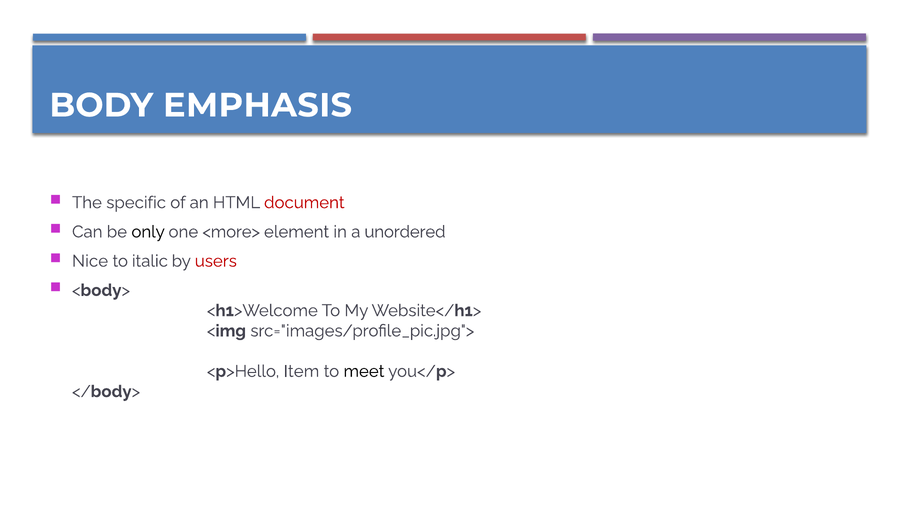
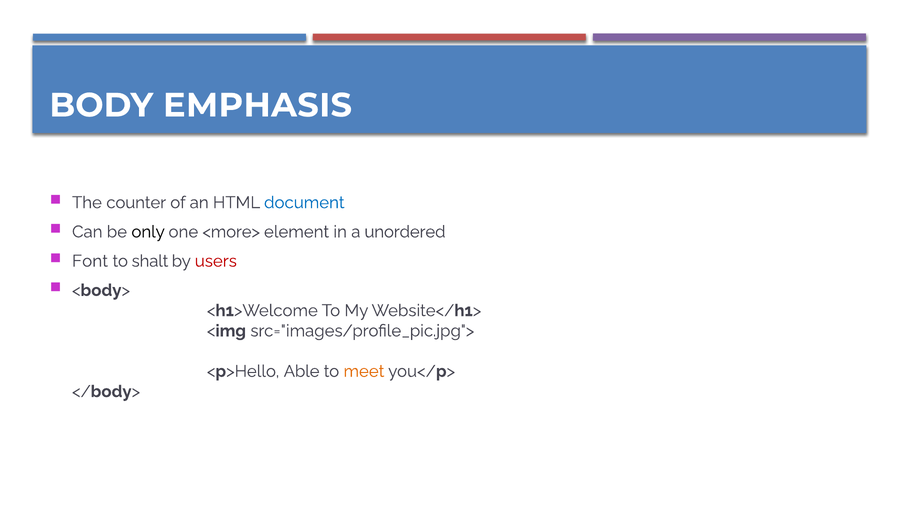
specific: specific -> counter (136, 202)
document colour: red -> blue (304, 202)
Nice: Nice -> Font (90, 261)
italic: italic -> shalt (150, 261)
Item: Item -> Able (302, 371)
meet colour: black -> orange (364, 371)
